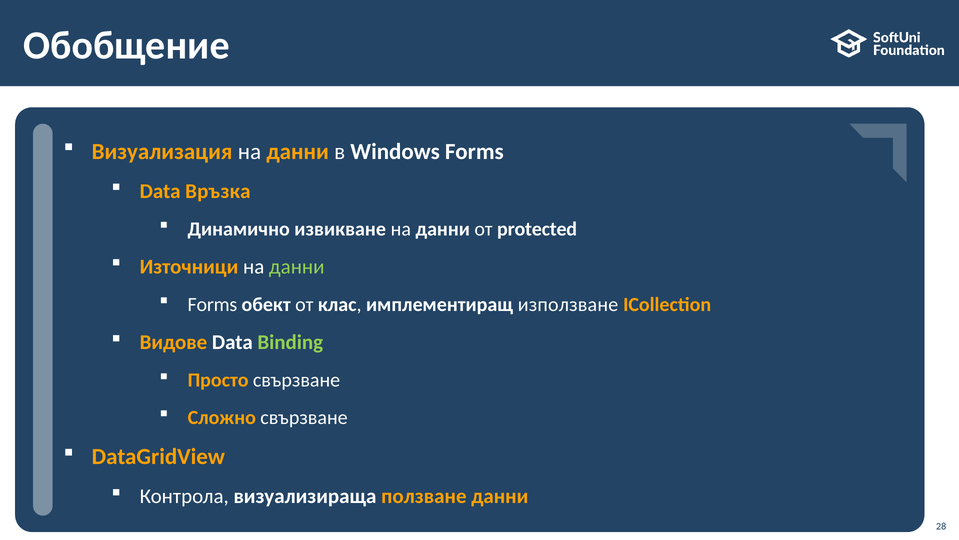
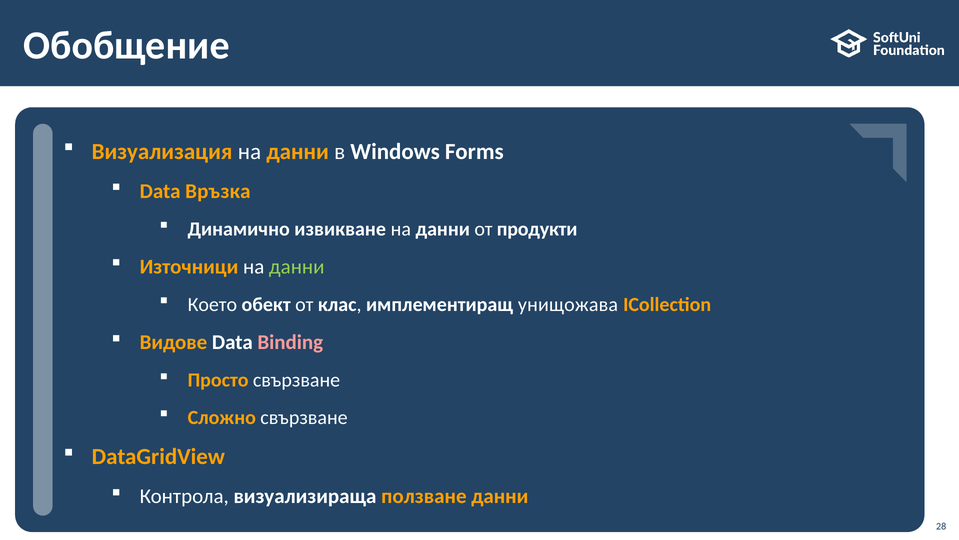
protected: protected -> продукти (537, 229)
Forms: Forms -> Което (212, 304)
използване: използване -> унищожава (568, 304)
Binding colour: light green -> pink (290, 342)
